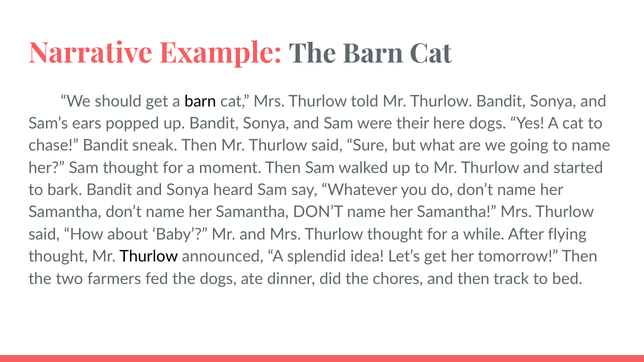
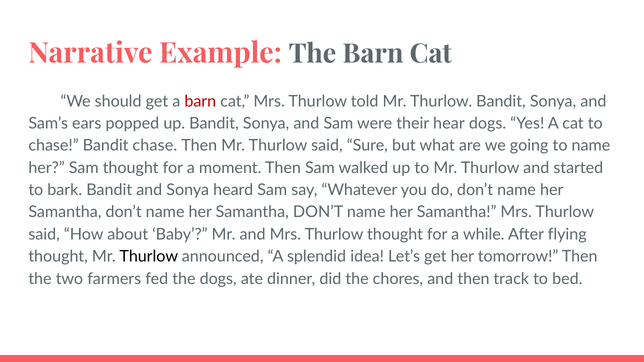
barn colour: black -> red (200, 101)
here: here -> hear (449, 123)
Bandit sneak: sneak -> chase (155, 146)
